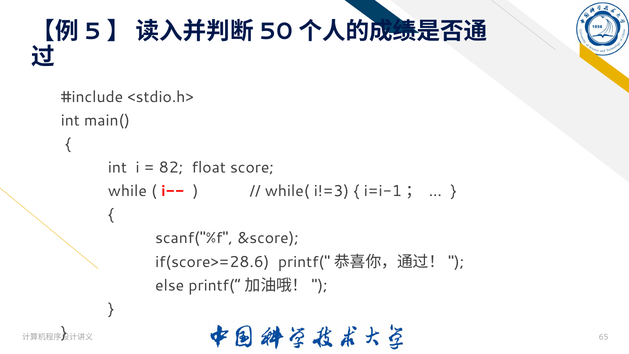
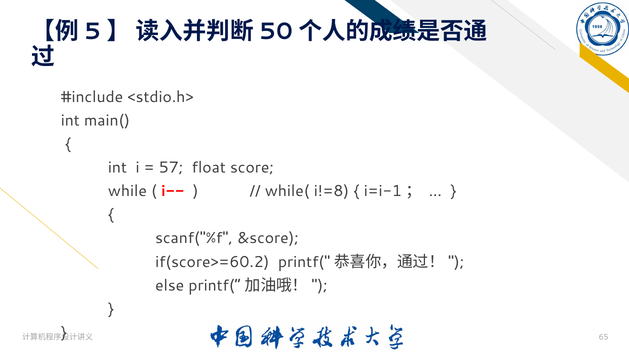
82: 82 -> 57 (171, 168)
i!=3: i!=3 -> i!=8 (331, 191)
if(score>=28.6: if(score>=28.6 -> if(score>=60.2 (212, 262)
